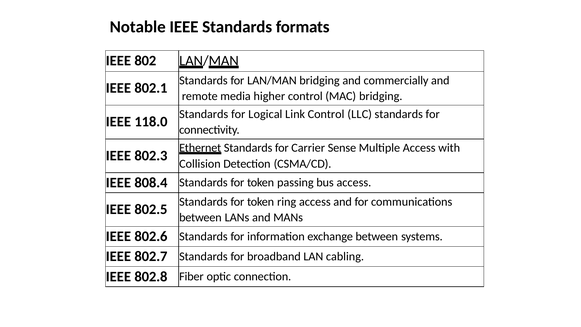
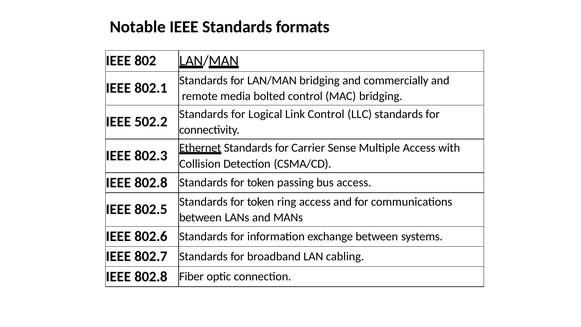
higher: higher -> bolted (269, 96)
118.0: 118.0 -> 502.2 (151, 122)
808.4: 808.4 -> 802.8 (151, 182)
